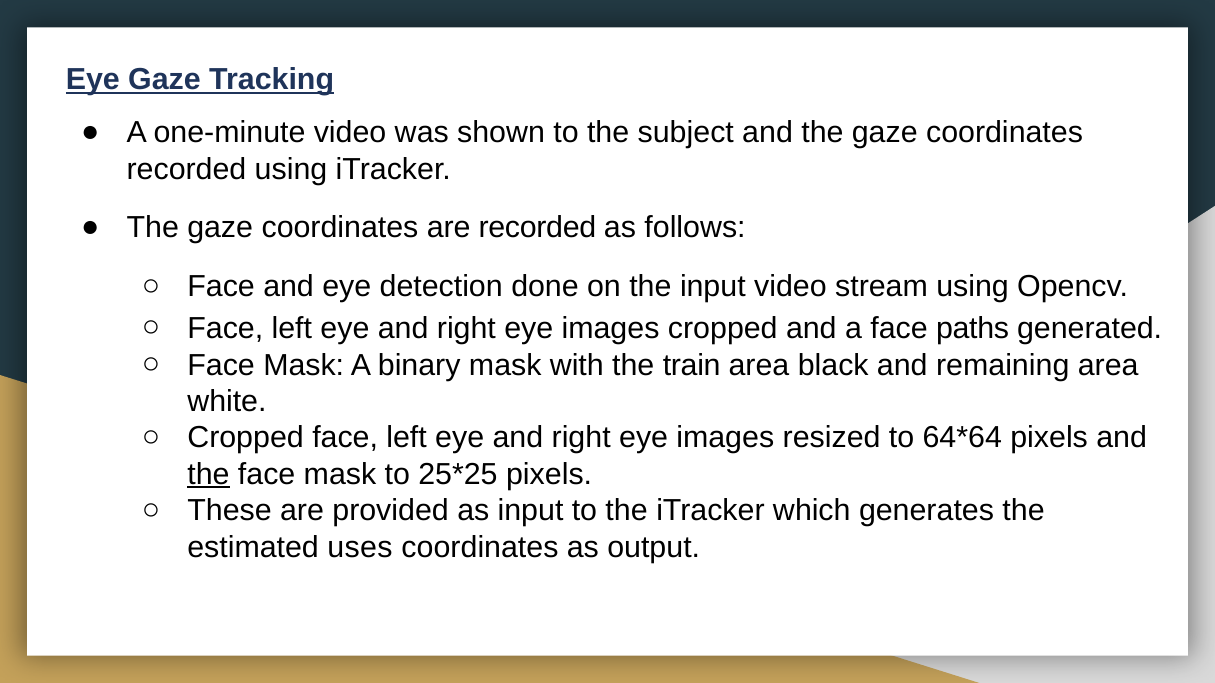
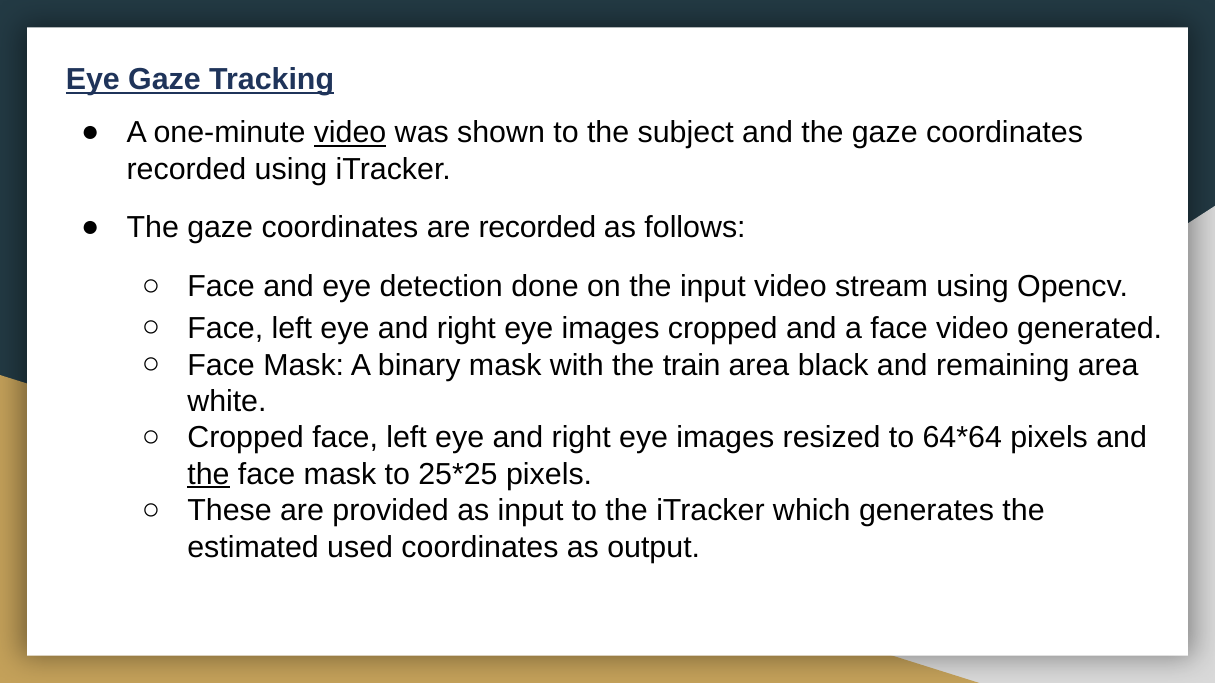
video underline: none -> present (350, 133)
face paths: paths -> video (972, 329)
uses: uses -> used (360, 547)
